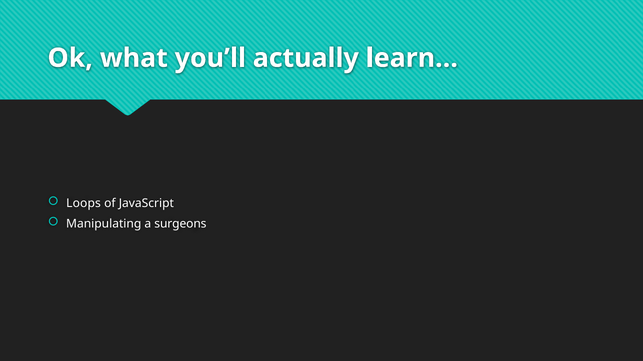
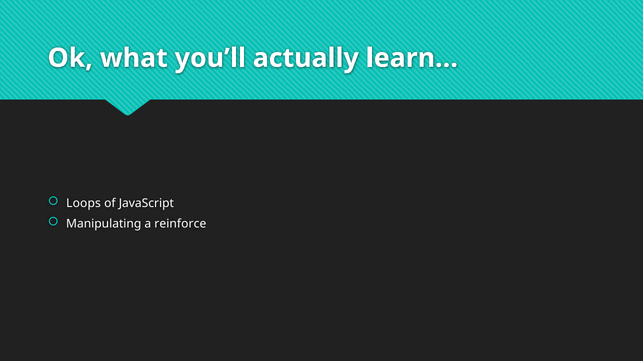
surgeons: surgeons -> reinforce (180, 224)
